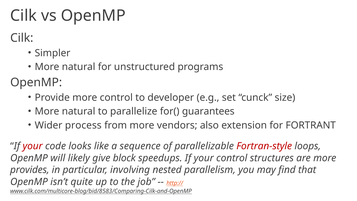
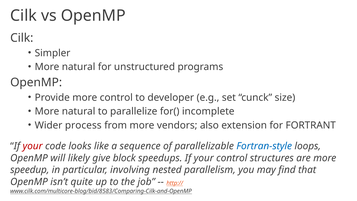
guarantees: guarantees -> incomplete (208, 111)
Fortran-style colour: red -> blue (264, 146)
provides: provides -> speedup (30, 170)
